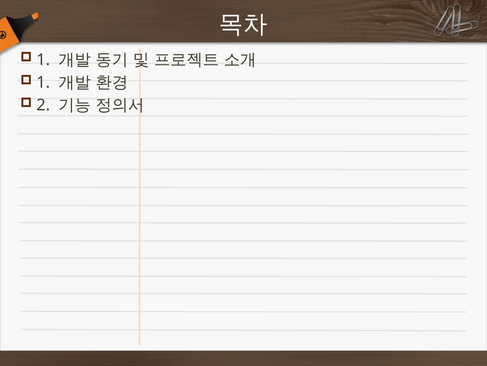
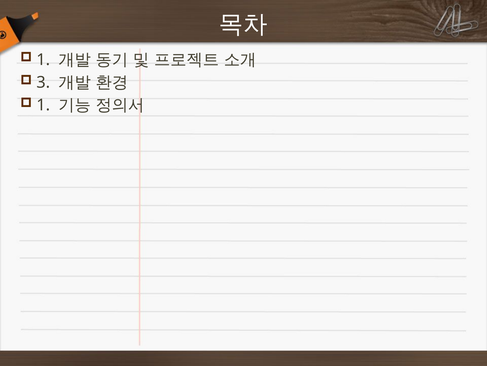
1: 1 -> 3 (43, 82)
2: 2 -> 1 (43, 105)
